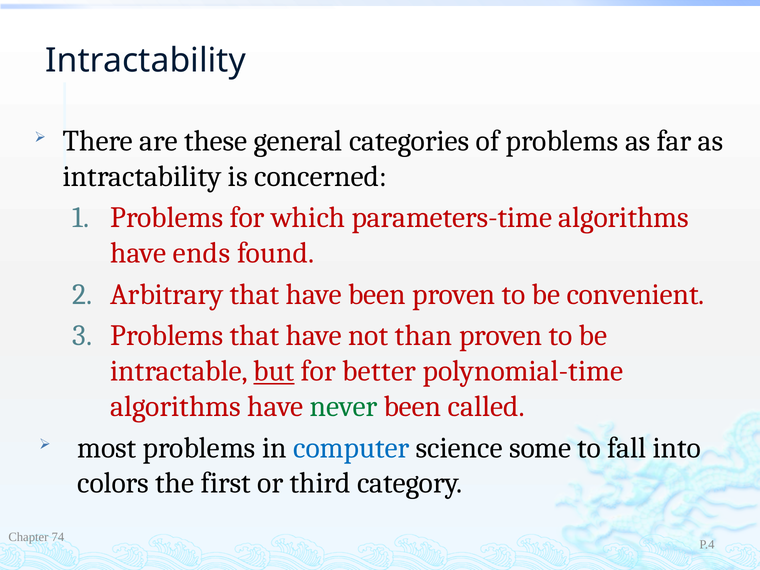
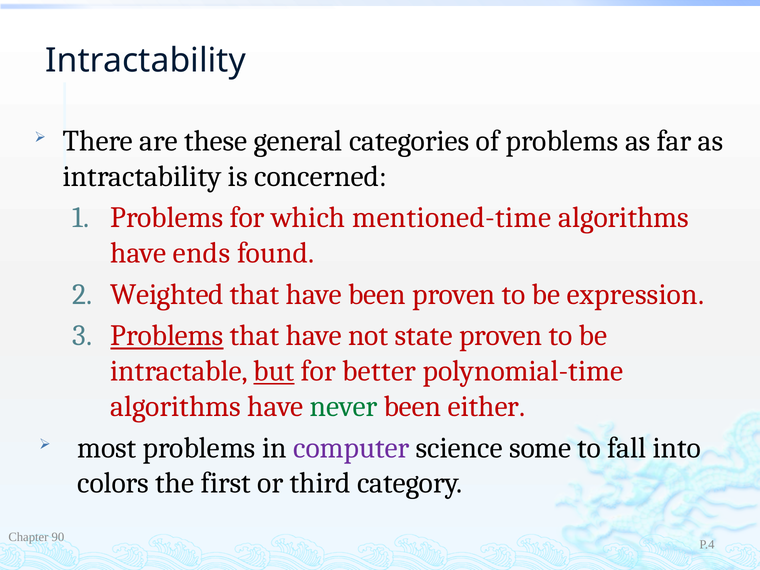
parameters-time: parameters-time -> mentioned-time (452, 218)
Arbitrary: Arbitrary -> Weighted (167, 294)
convenient: convenient -> expression (635, 294)
Problems underline: none -> present (167, 336)
than: than -> state (424, 336)
called: called -> either (486, 406)
computer colour: blue -> purple (351, 448)
74: 74 -> 90 (58, 537)
